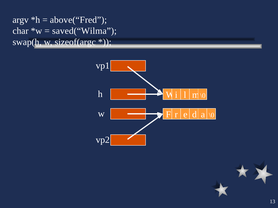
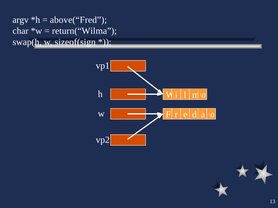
saved(“Wilma: saved(“Wilma -> return(“Wilma (84, 31)
sizeof(argc: sizeof(argc -> sizeof(sign (75, 42)
